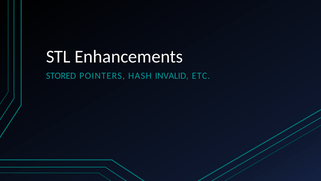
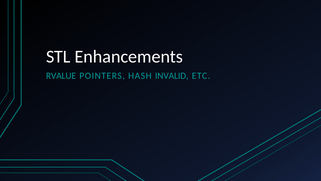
STORED: STORED -> RVALUE (61, 76)
